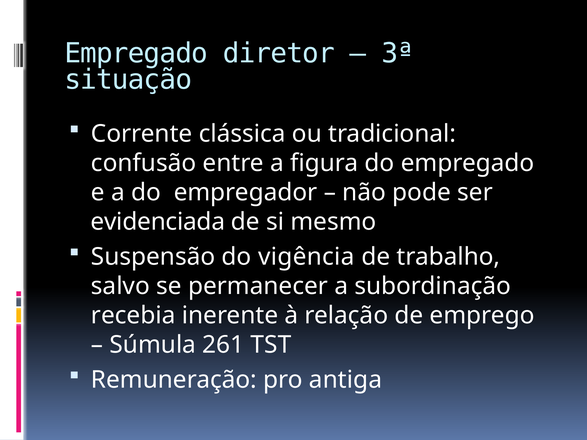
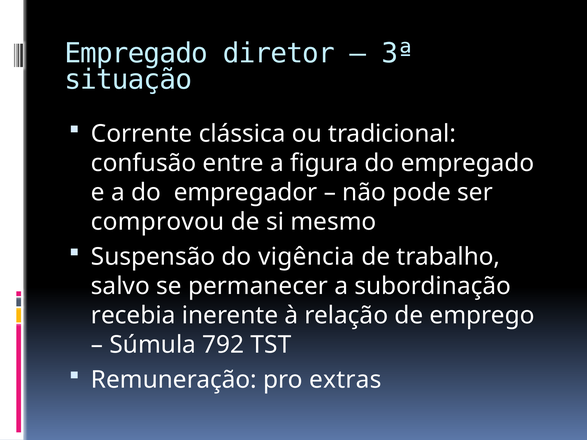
evidenciada: evidenciada -> comprovou (158, 222)
261: 261 -> 792 (223, 345)
antiga: antiga -> extras (345, 380)
